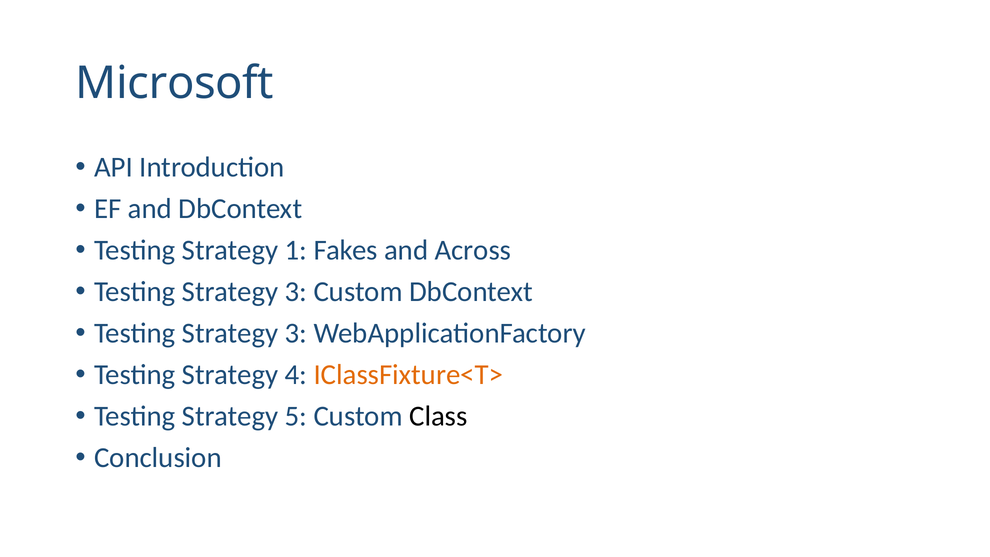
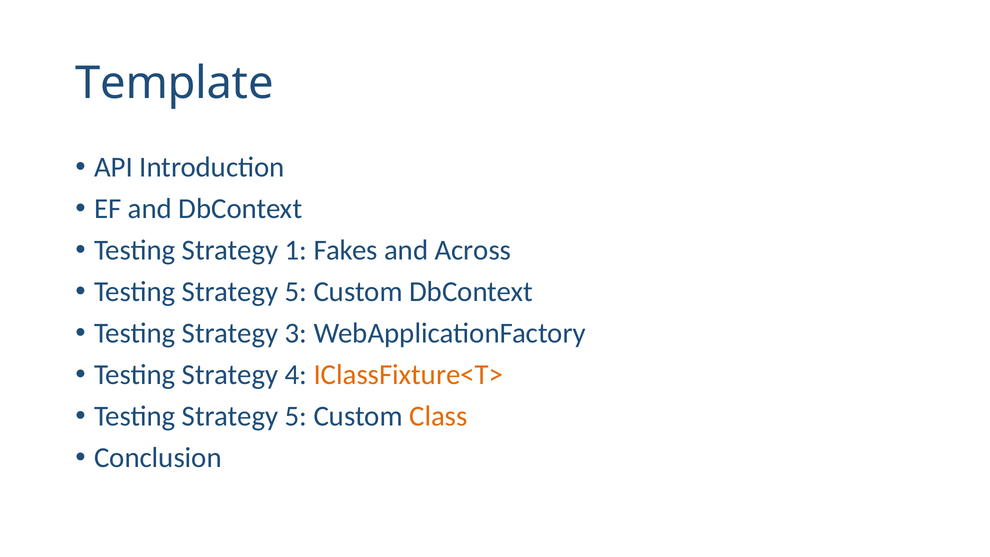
Microsoft: Microsoft -> Template (175, 83)
3: 3 -> 5 (296, 292)
Class colour: black -> orange (438, 416)
